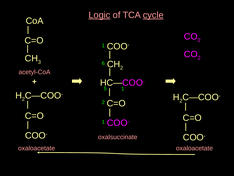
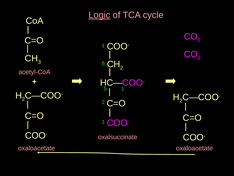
cycle underline: present -> none (153, 15)
